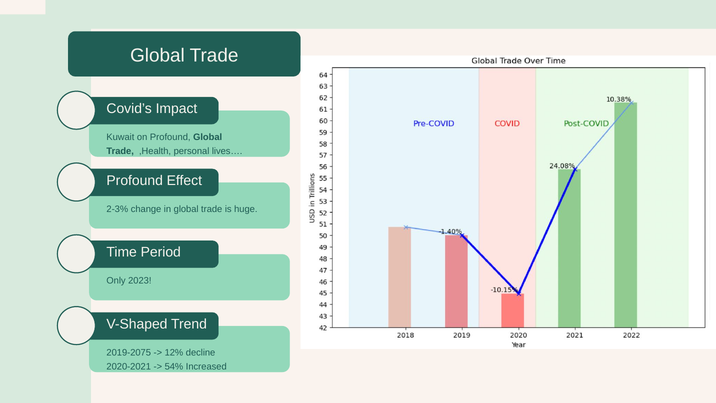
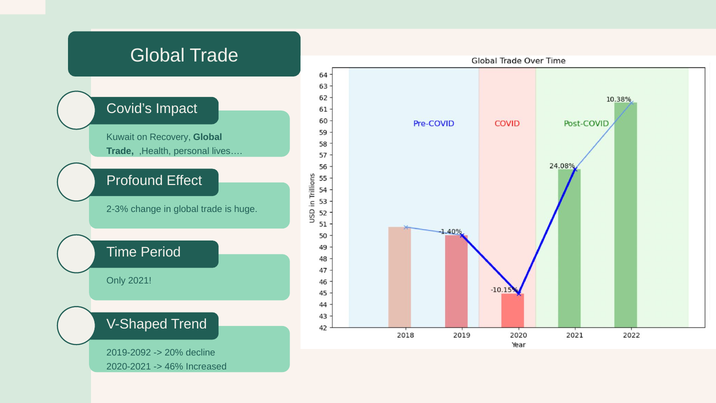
on Profound: Profound -> Recovery (170, 137)
2023: 2023 -> 2021 (140, 281)
2019-2075: 2019-2075 -> 2019-2092 (129, 352)
12%: 12% -> 20% (174, 352)
54%: 54% -> 46% (174, 366)
